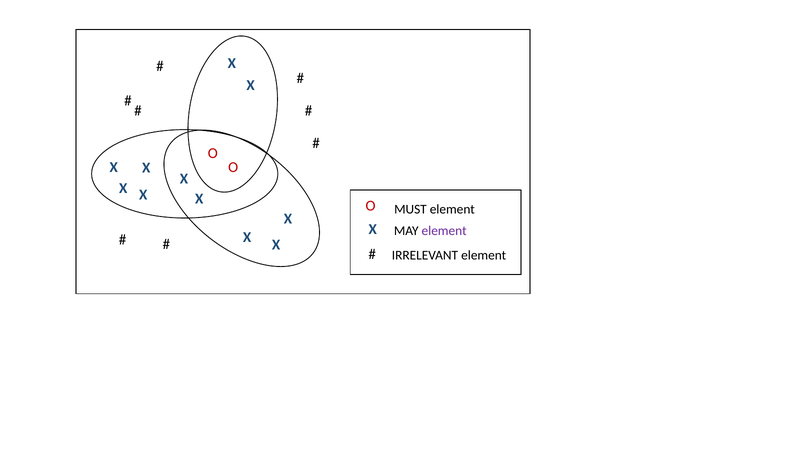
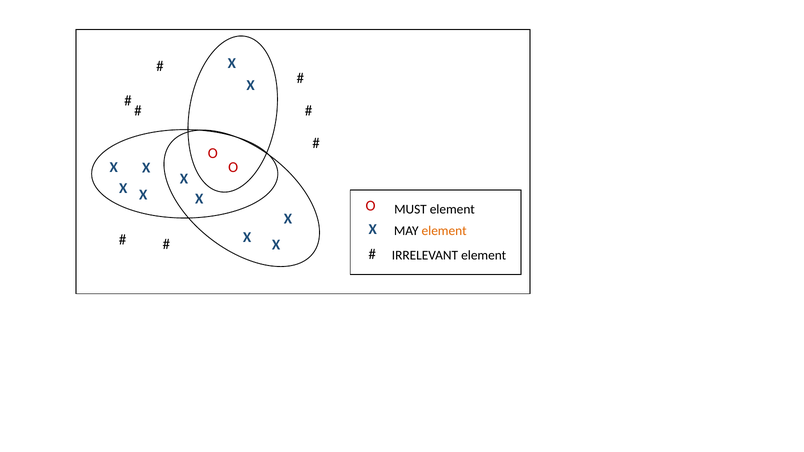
element colour: purple -> orange (444, 231)
